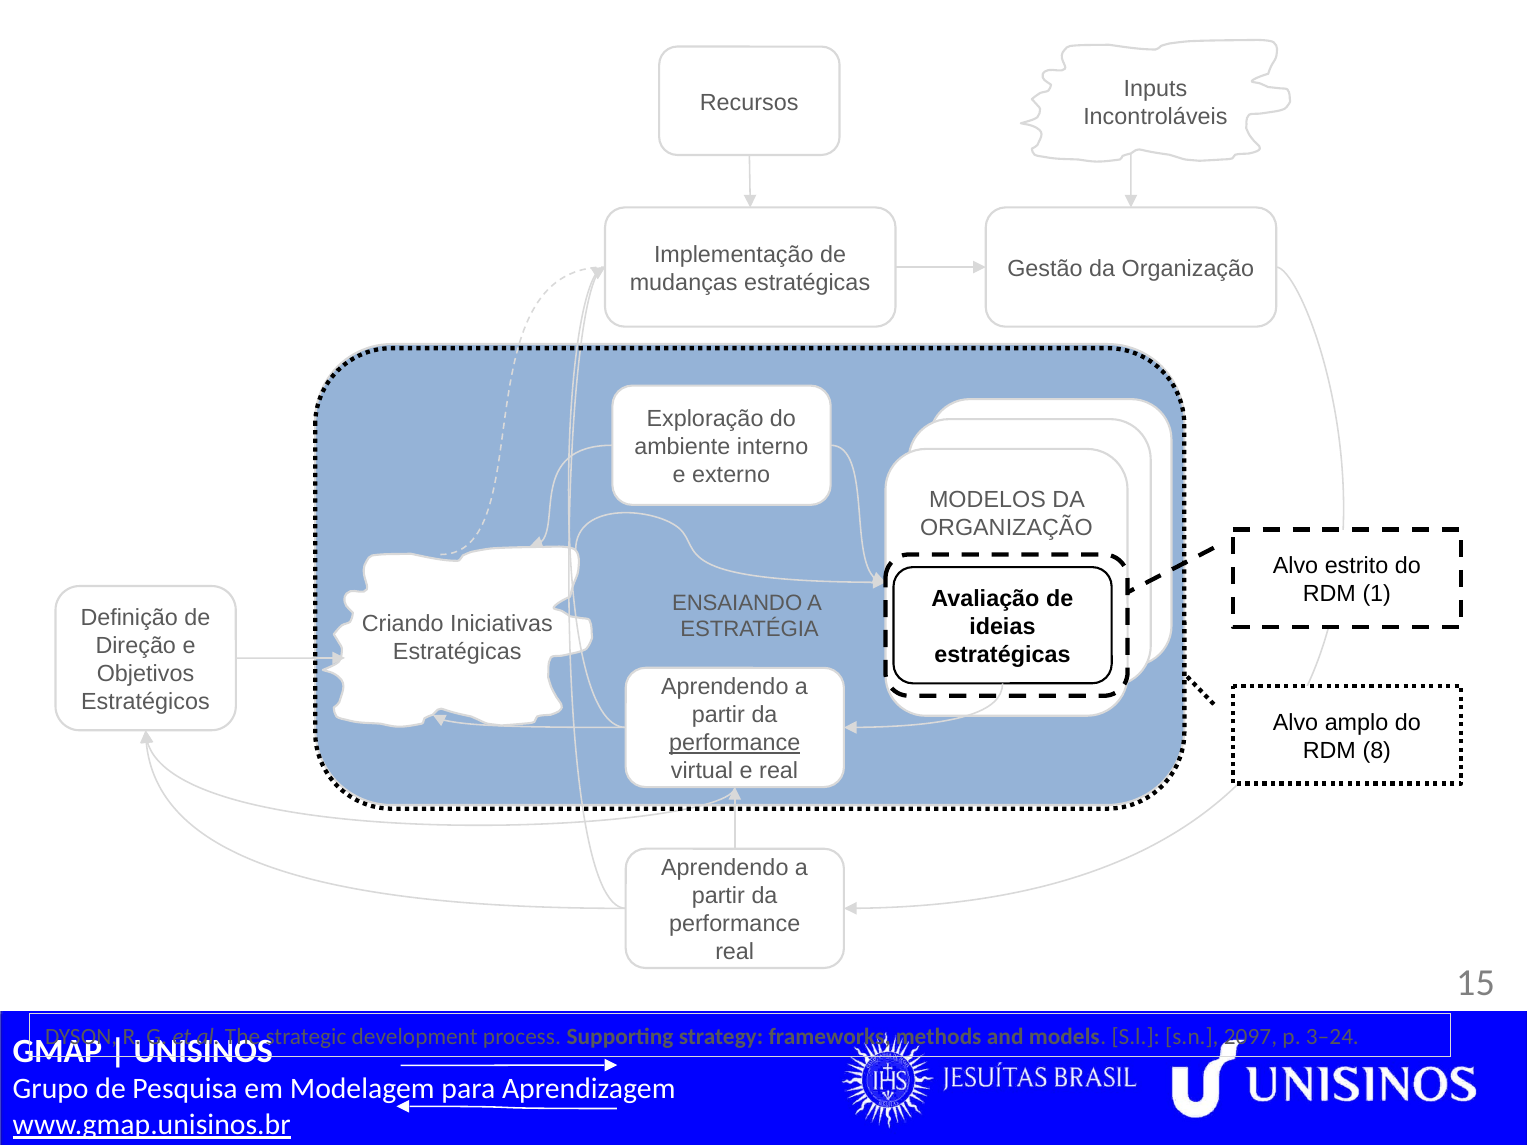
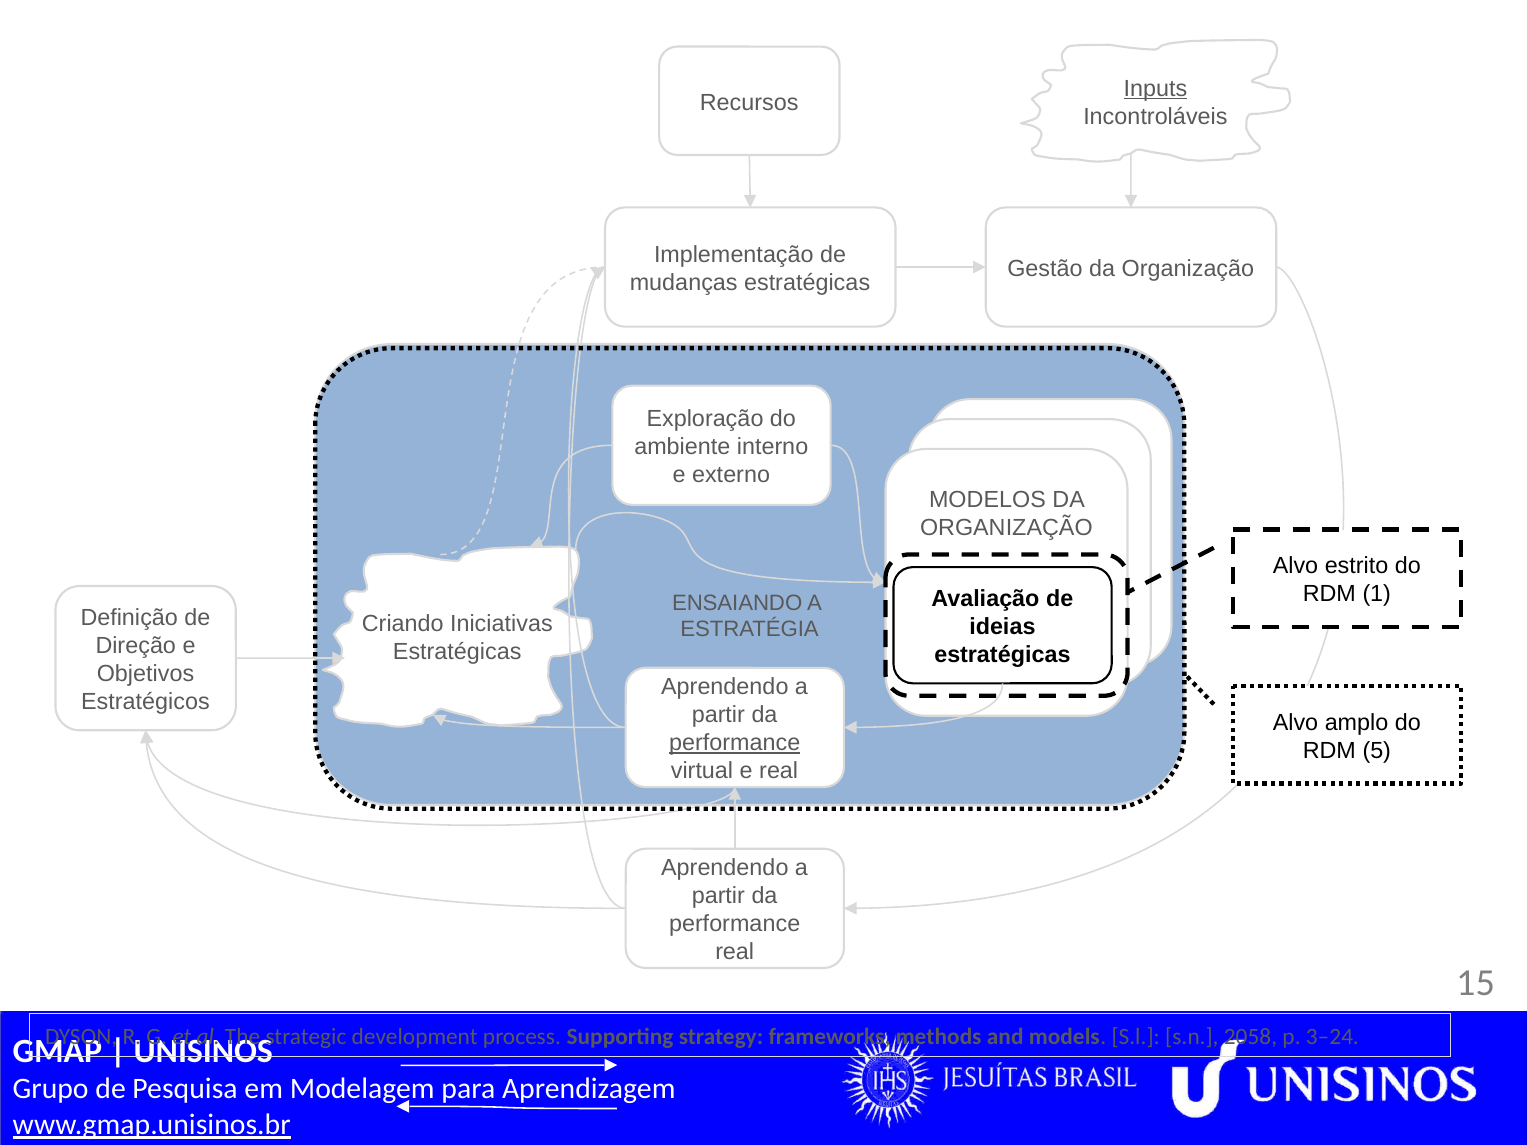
Inputs underline: none -> present (1155, 88)
8: 8 -> 5 (1377, 751)
2097: 2097 -> 2058 (1250, 1037)
